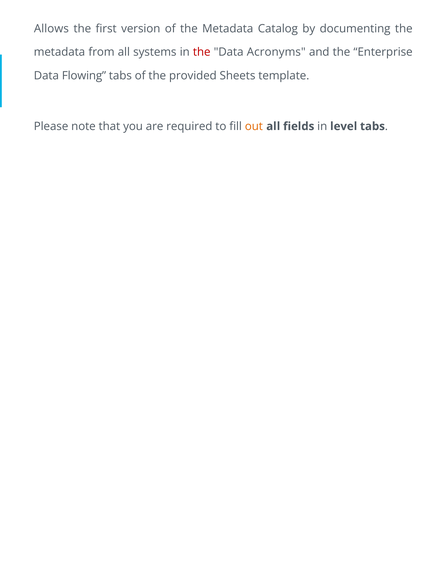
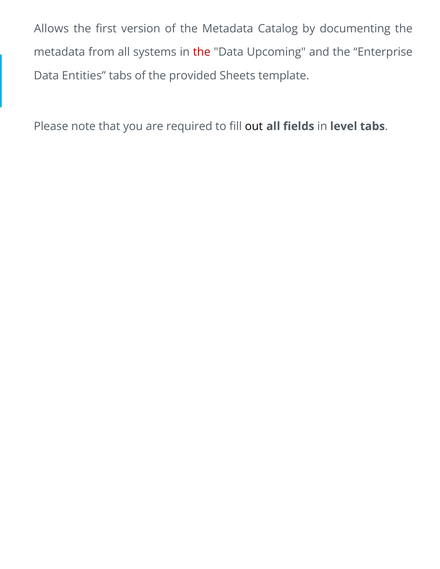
Acronyms: Acronyms -> Upcoming (276, 52)
Flowing: Flowing -> Entities (84, 76)
out colour: orange -> black (254, 126)
